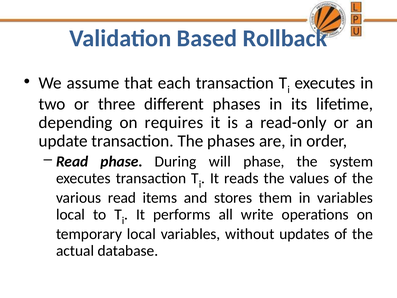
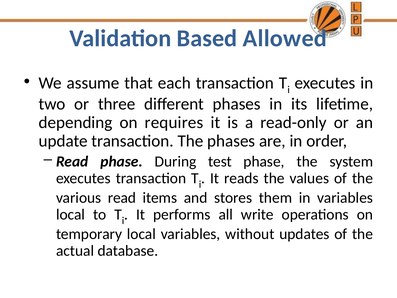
Rollback: Rollback -> Allowed (285, 38)
will: will -> test (220, 161)
